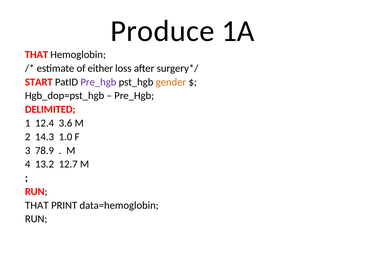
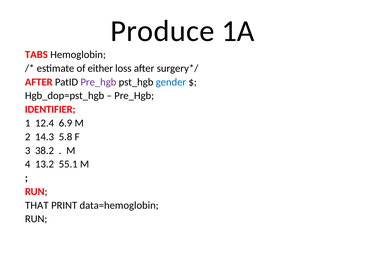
THAT: THAT -> TABS (36, 55)
START: START -> AFTER (39, 82)
gender colour: orange -> blue (171, 82)
DELIMITED: DELIMITED -> IDENTIFIER (50, 109)
3.6: 3.6 -> 6.9 (66, 123)
1.0: 1.0 -> 5.8 (66, 137)
78.9: 78.9 -> 38.2 (45, 150)
12.7: 12.7 -> 55.1 (68, 164)
